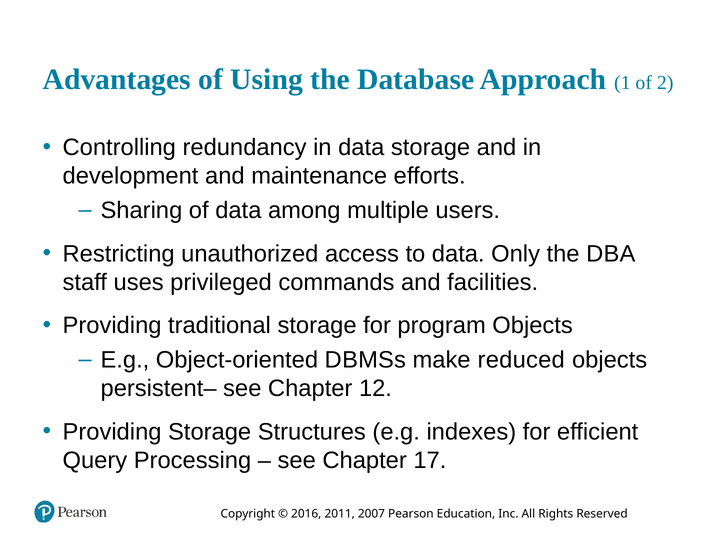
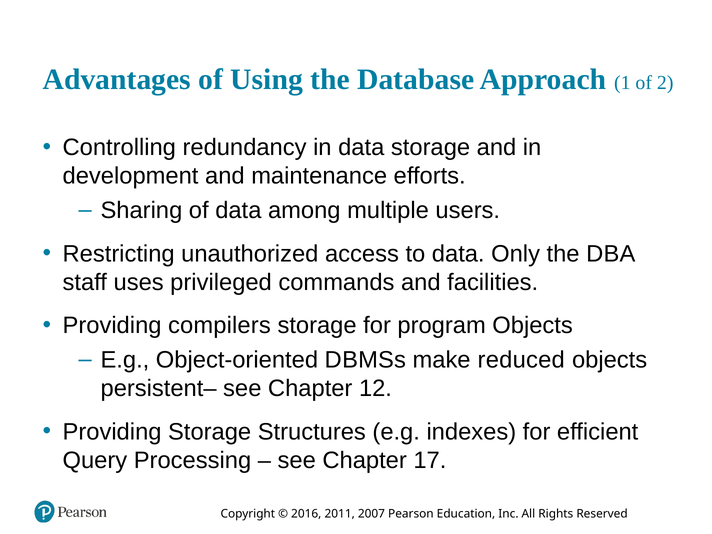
traditional: traditional -> compilers (219, 326)
